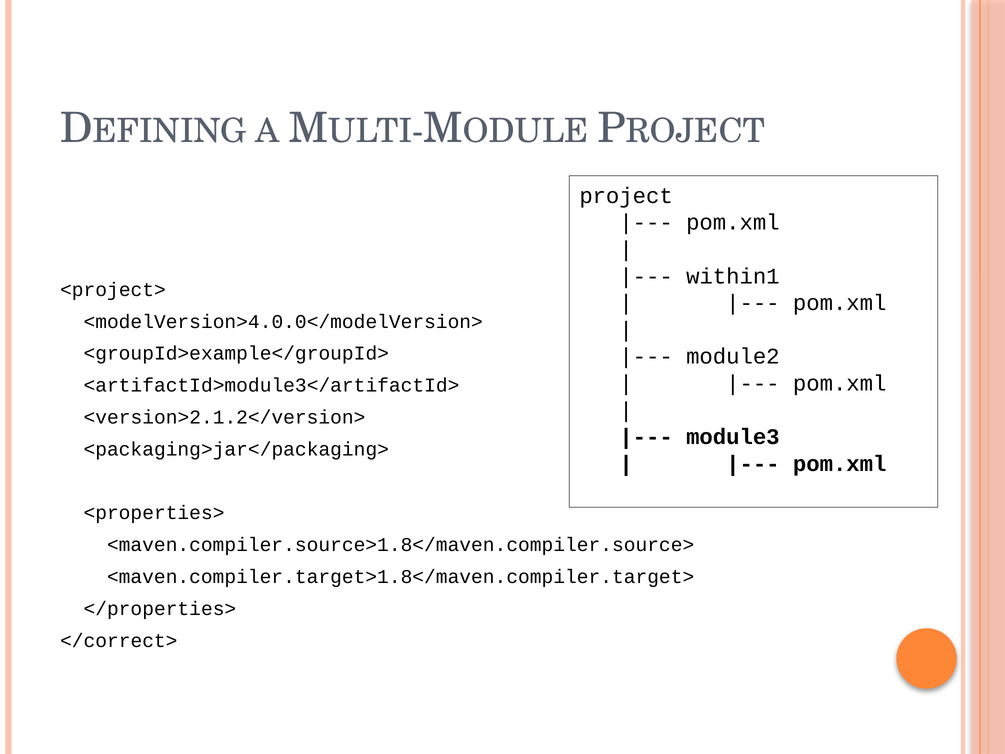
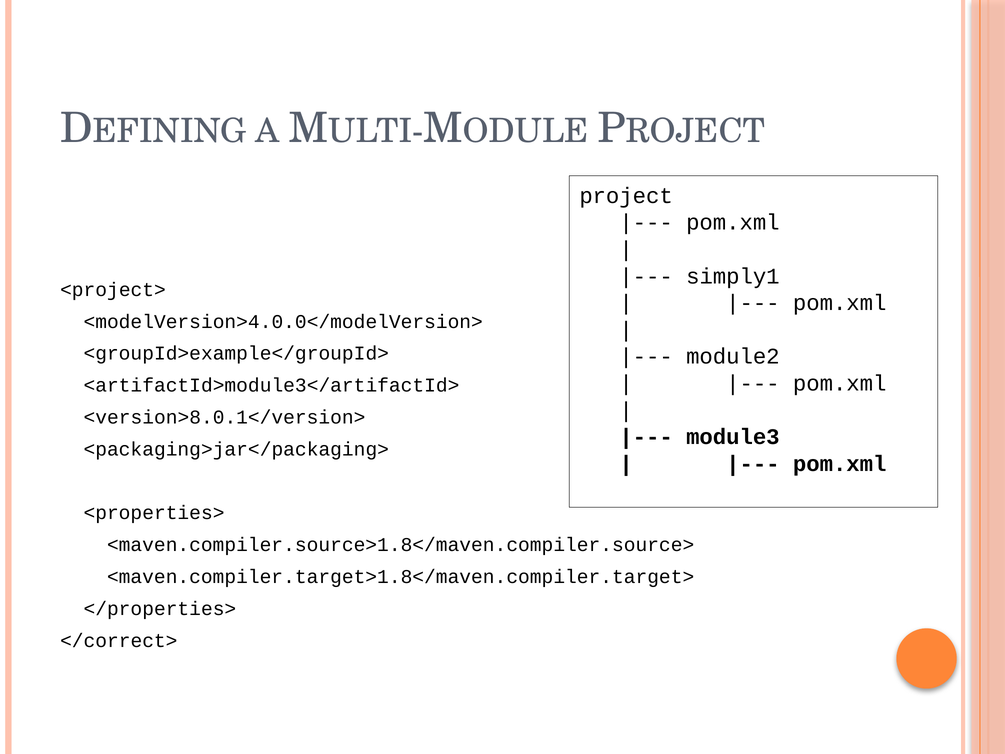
within1: within1 -> simply1 (733, 276)
<version>2.1.2</version>: <version>2.1.2</version> -> <version>8.0.1</version> (224, 417)
